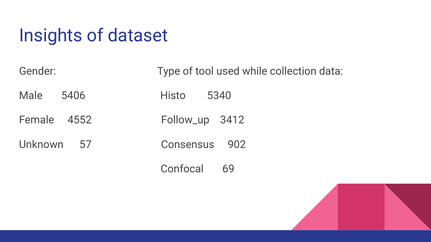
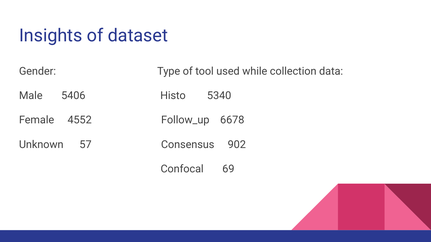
3412: 3412 -> 6678 (232, 120)
